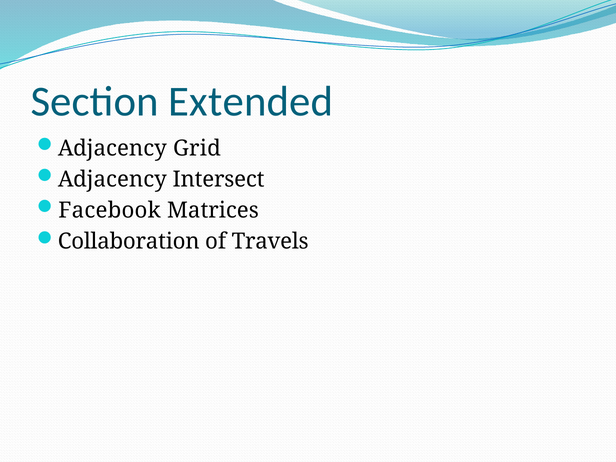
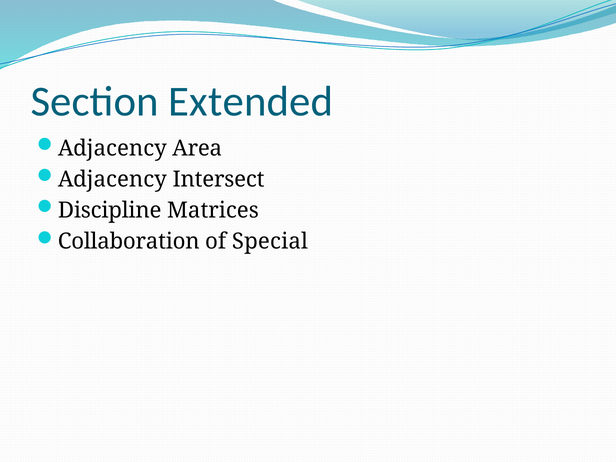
Grid: Grid -> Area (197, 148)
Facebook: Facebook -> Discipline (110, 211)
Travels: Travels -> Special (270, 242)
